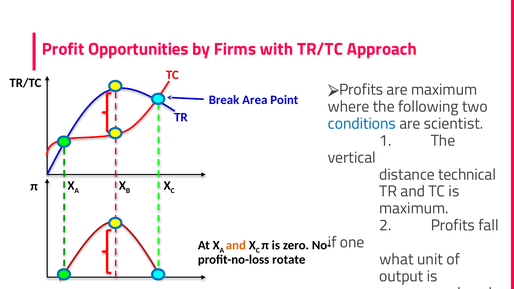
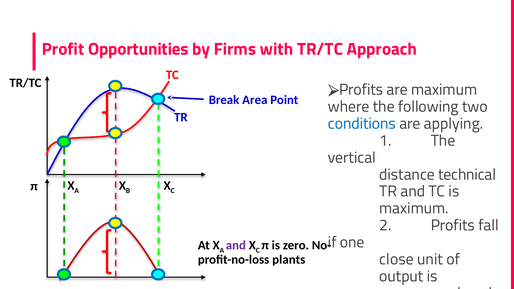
scientist: scientist -> applying (454, 124)
and colour: orange -> purple (236, 245)
rotate: rotate -> plants (289, 260)
what: what -> close (397, 259)
